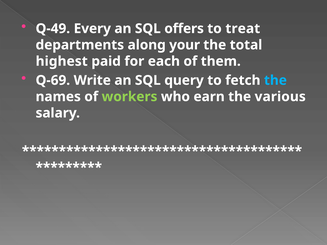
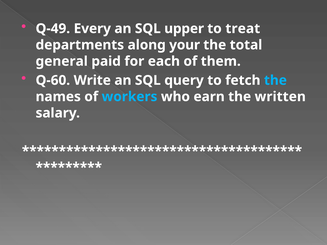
offers: offers -> upper (184, 29)
highest: highest -> general (62, 61)
Q-69: Q-69 -> Q-60 (53, 80)
workers colour: light green -> light blue (130, 97)
various: various -> written (280, 97)
